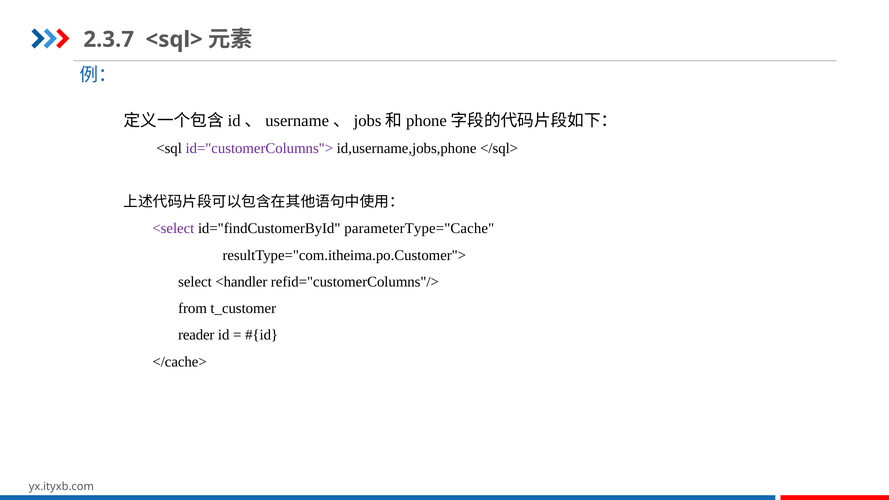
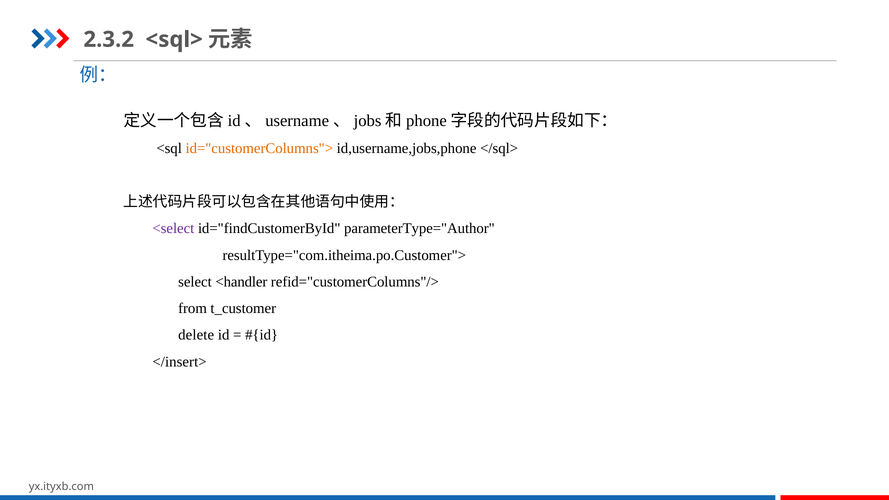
2.3.7: 2.3.7 -> 2.3.2 (109, 39)
id="customerColumns"> colour: purple -> orange (259, 149)
parameterType="Cache: parameterType="Cache -> parameterType="Author (419, 229)
reader: reader -> delete (196, 335)
</cache>: </cache> -> </insert> (180, 362)
